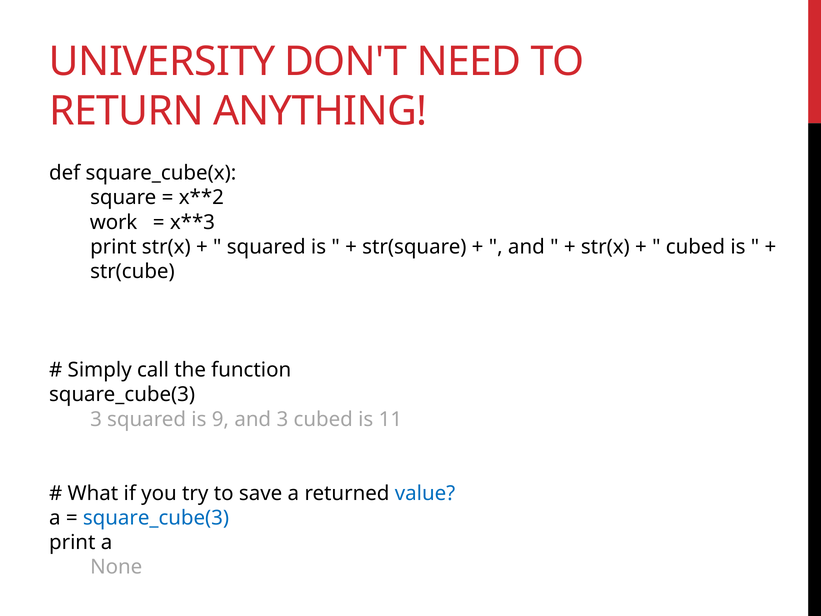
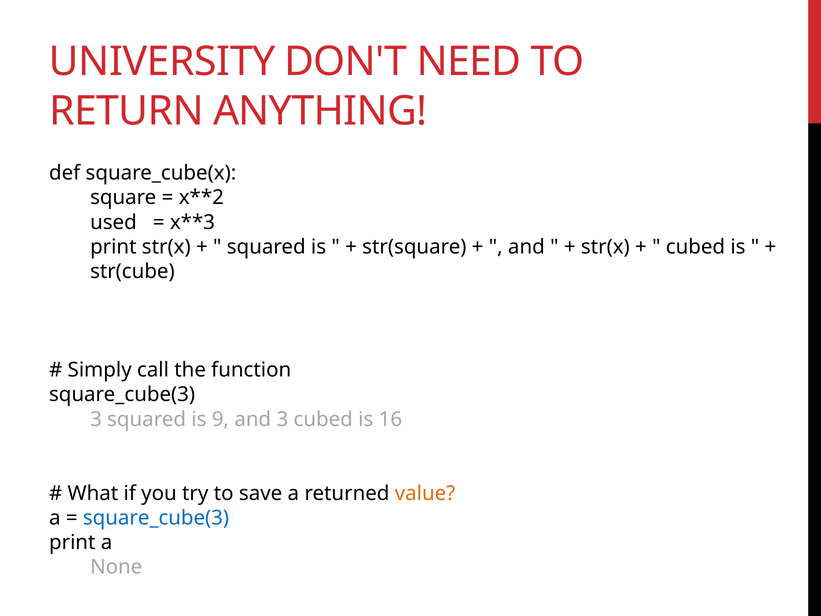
work: work -> used (113, 222)
11: 11 -> 16 (390, 419)
value colour: blue -> orange (425, 493)
